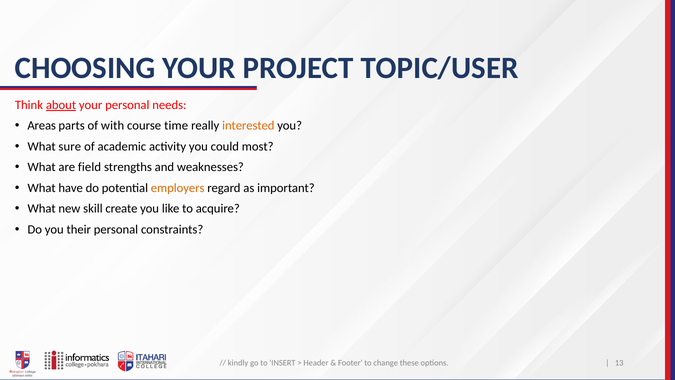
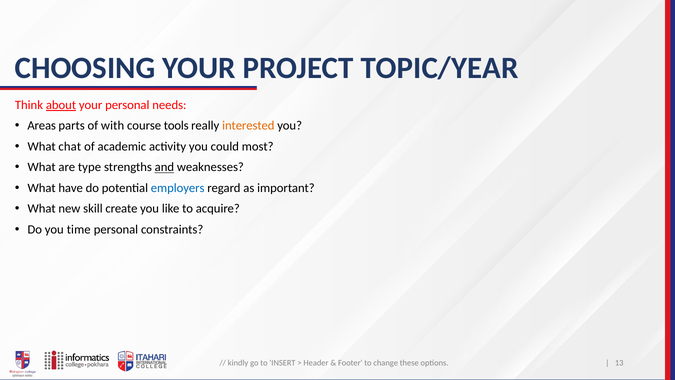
TOPIC/USER: TOPIC/USER -> TOPIC/YEAR (440, 68)
time: time -> tools (176, 126)
sure: sure -> chat (70, 146)
field: field -> type (90, 167)
and underline: none -> present (164, 167)
employers colour: orange -> blue (178, 188)
their: their -> time (79, 229)
